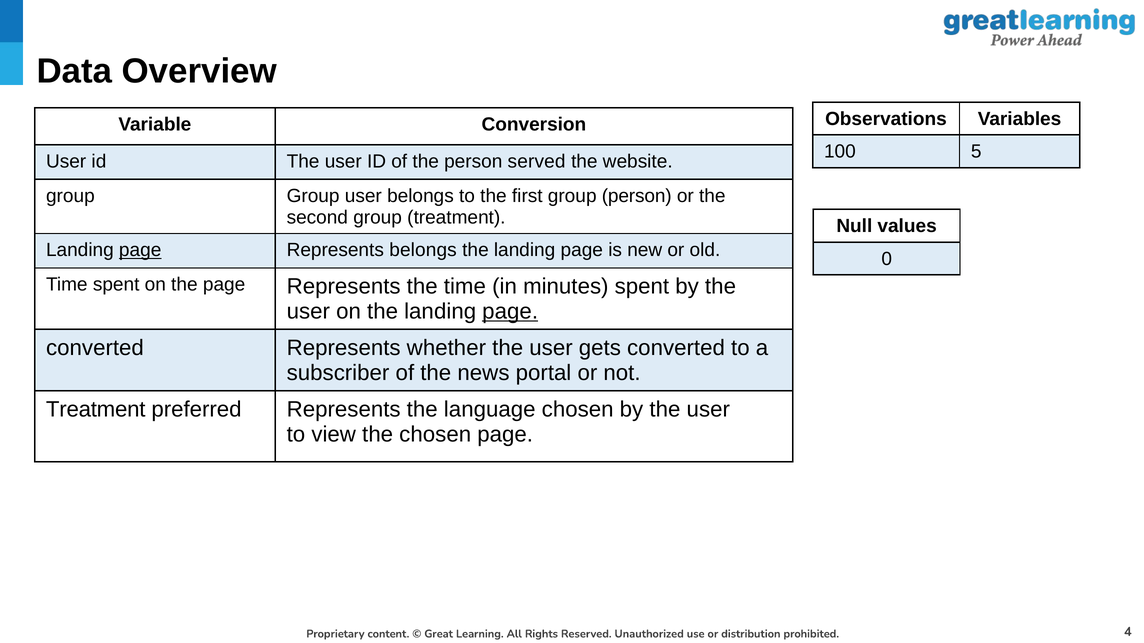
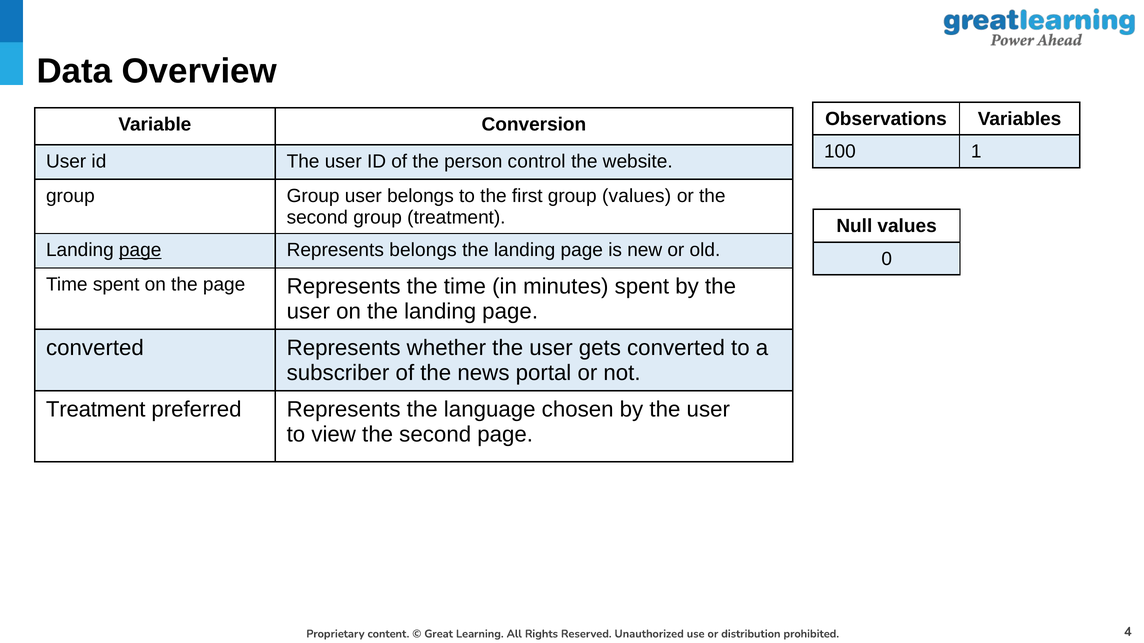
5: 5 -> 1 (976, 152)
served: served -> control (537, 162)
group person: person -> values (637, 196)
page underline: present -> none (510, 312)
view the chosen: chosen -> second (435, 435)
